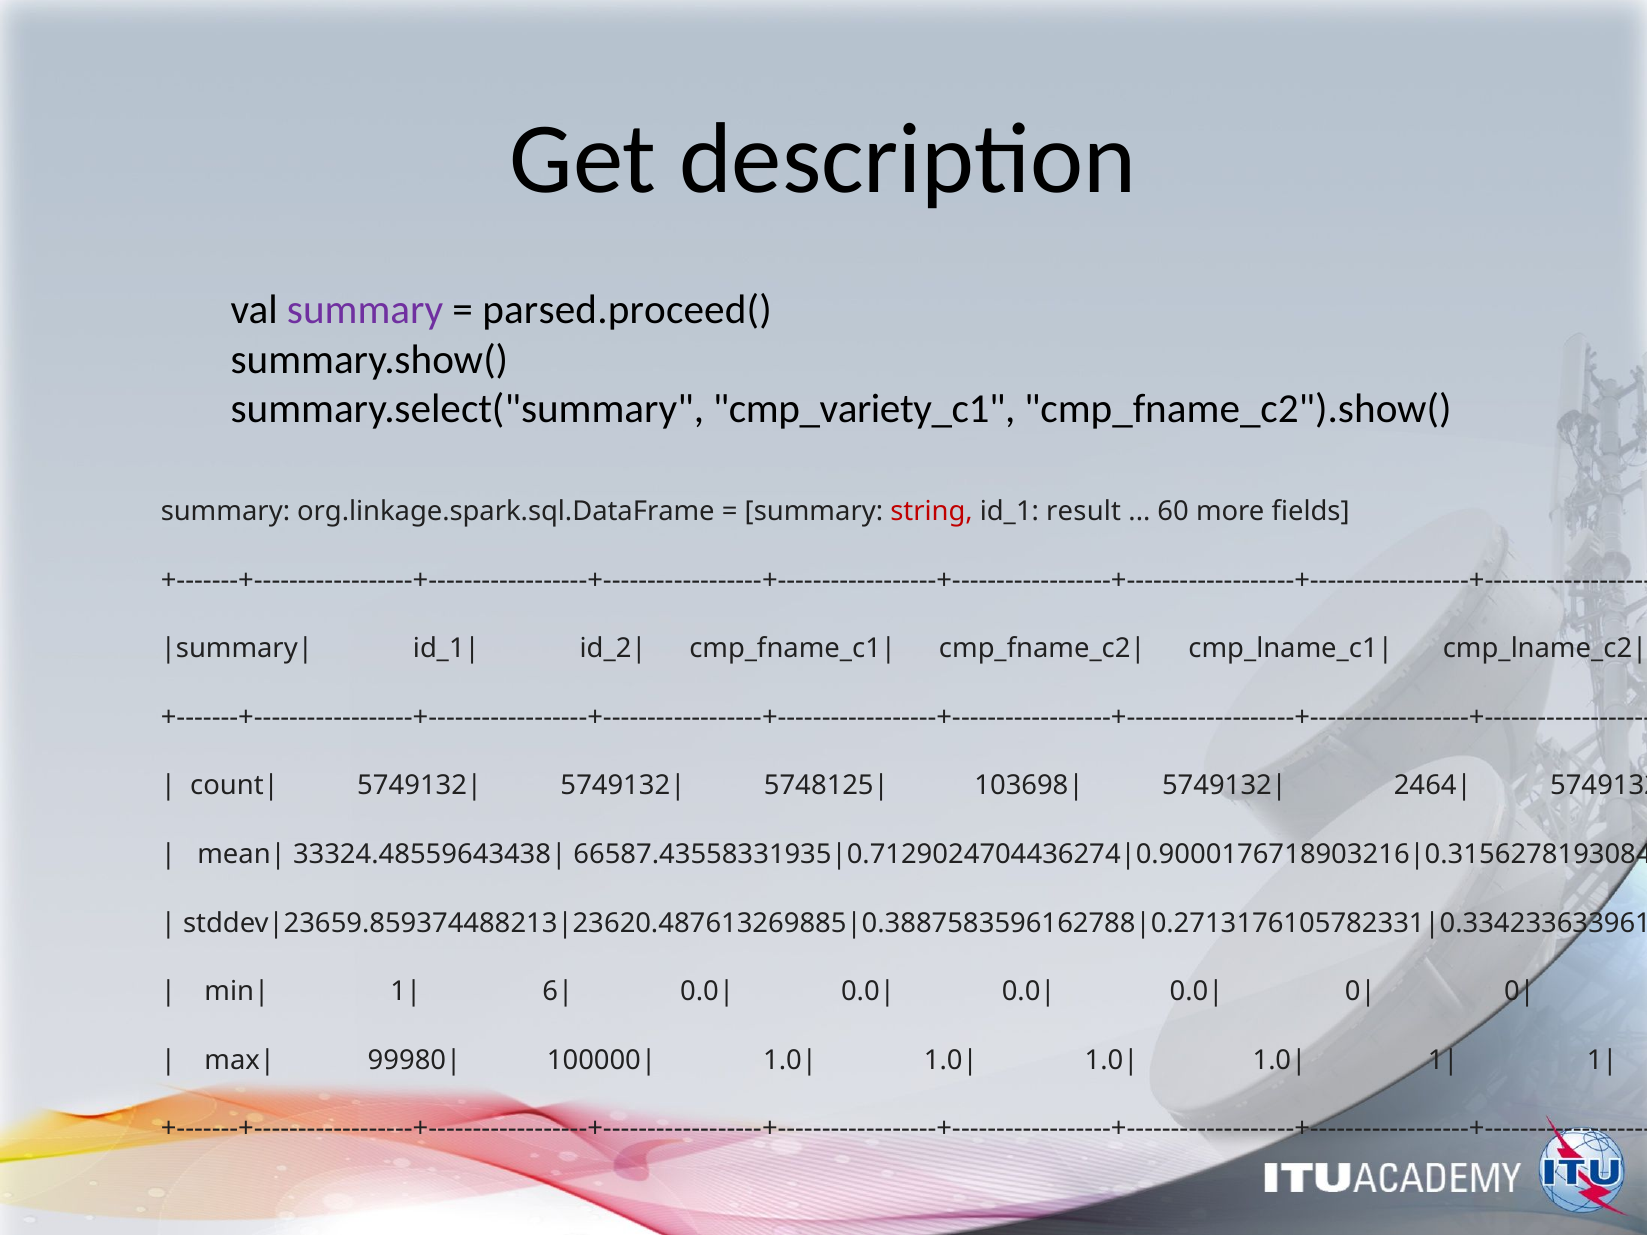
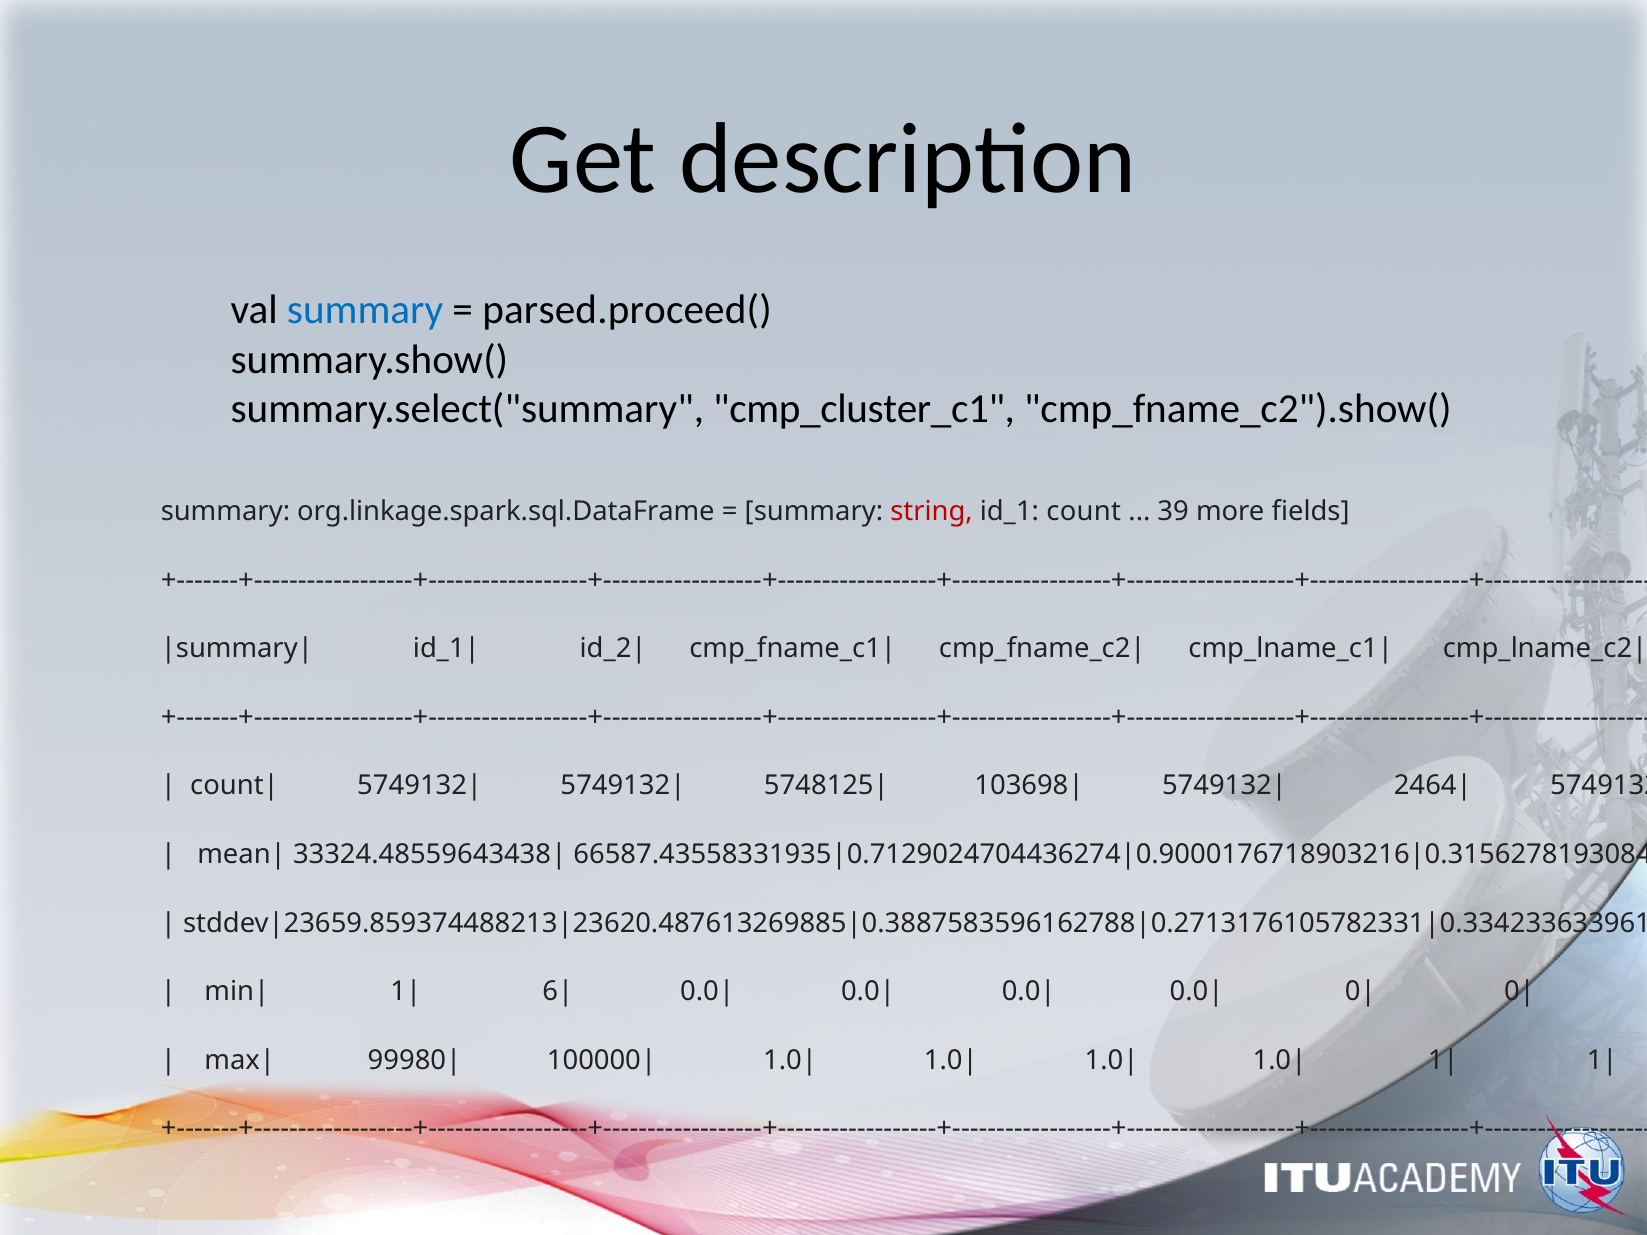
summary colour: purple -> blue (365, 310)
cmp_variety_c1: cmp_variety_c1 -> cmp_cluster_c1 (864, 409)
result: result -> count (1084, 512)
60: 60 -> 39 (1173, 512)
